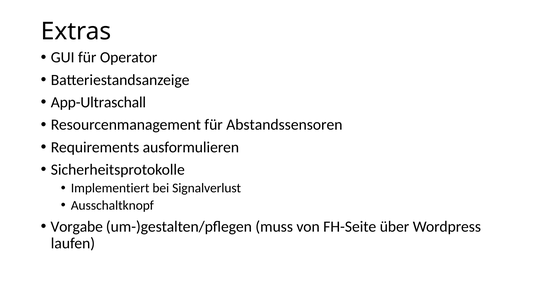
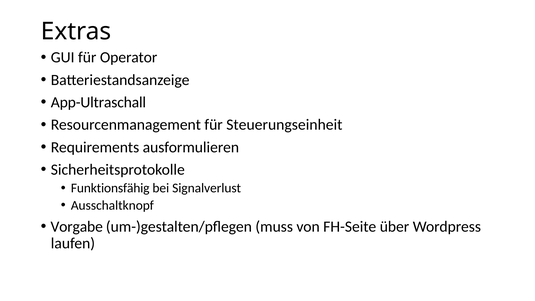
Abstandssensoren: Abstandssensoren -> Steuerungseinheit (284, 125)
Implementiert: Implementiert -> Funktionsfähig (110, 188)
